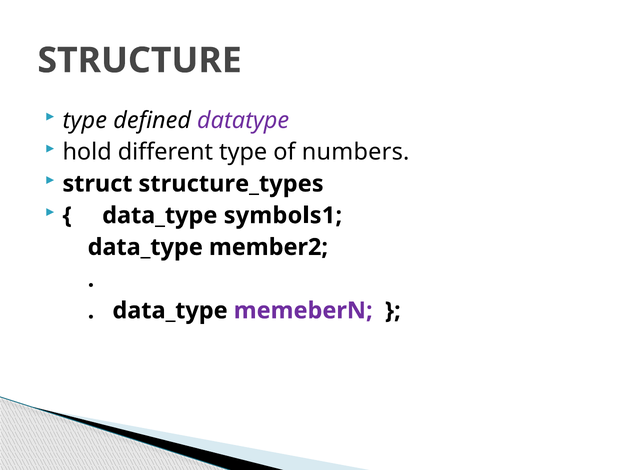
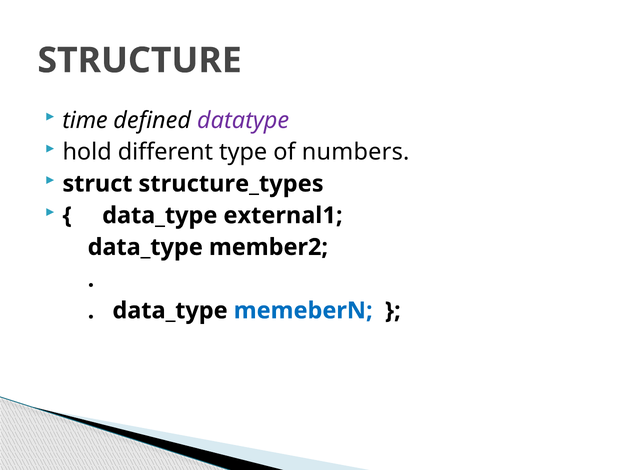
type: type -> time (85, 120)
symbols1: symbols1 -> external1 (283, 215)
memeberN colour: purple -> blue (303, 310)
